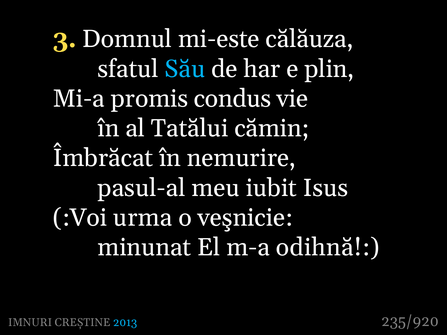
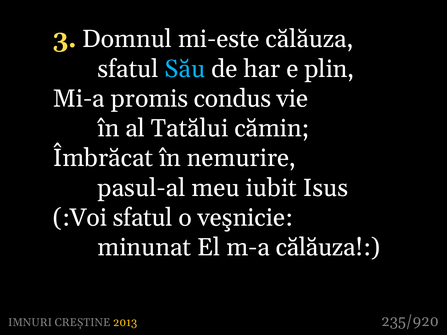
:Voi urma: urma -> sfatul (143, 218)
m-a odihnă: odihnă -> călăuza (328, 248)
2013 colour: light blue -> yellow (125, 323)
